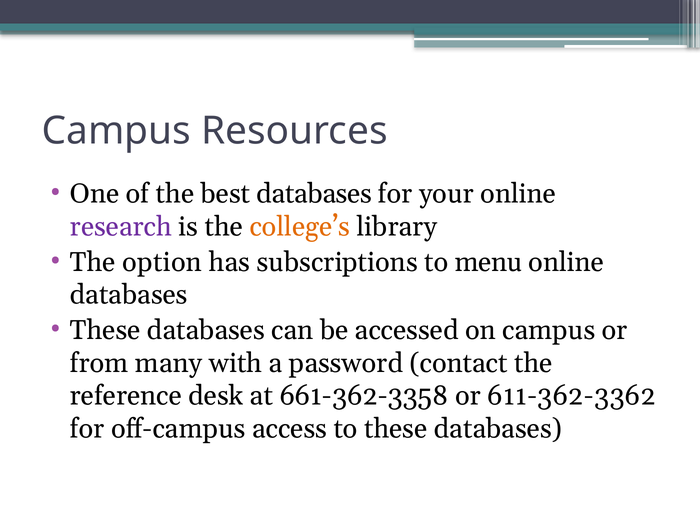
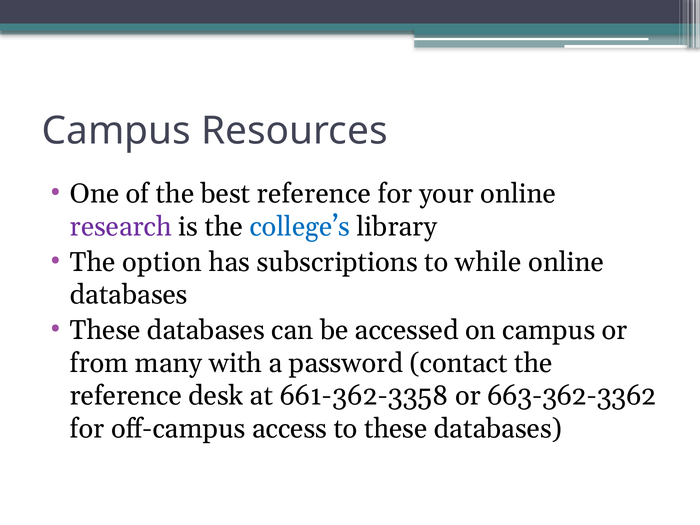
best databases: databases -> reference (314, 194)
college’s colour: orange -> blue (300, 227)
menu: menu -> while (488, 262)
611-362-3362: 611-362-3362 -> 663-362-3362 (572, 396)
